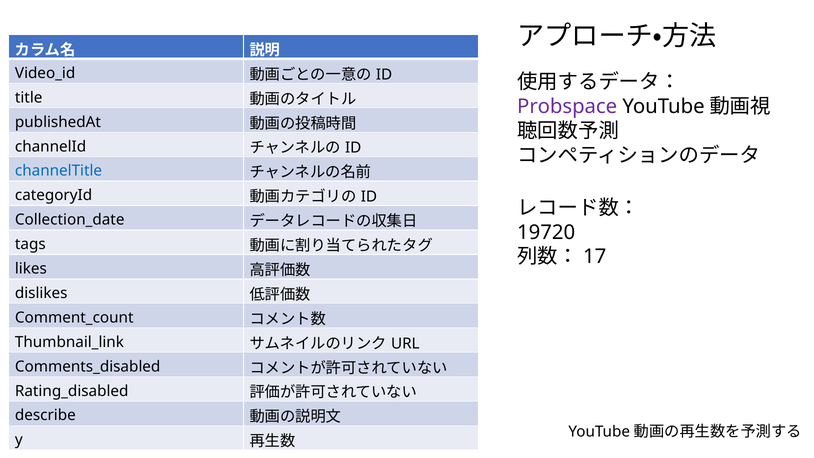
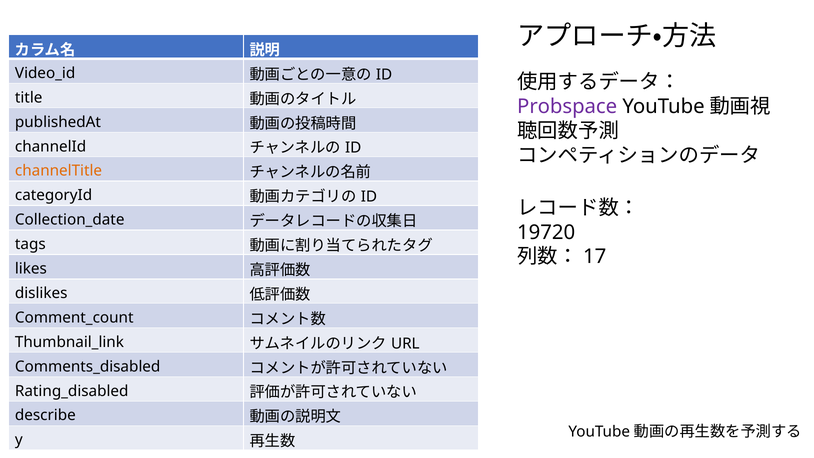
channelTitle colour: blue -> orange (59, 171)
